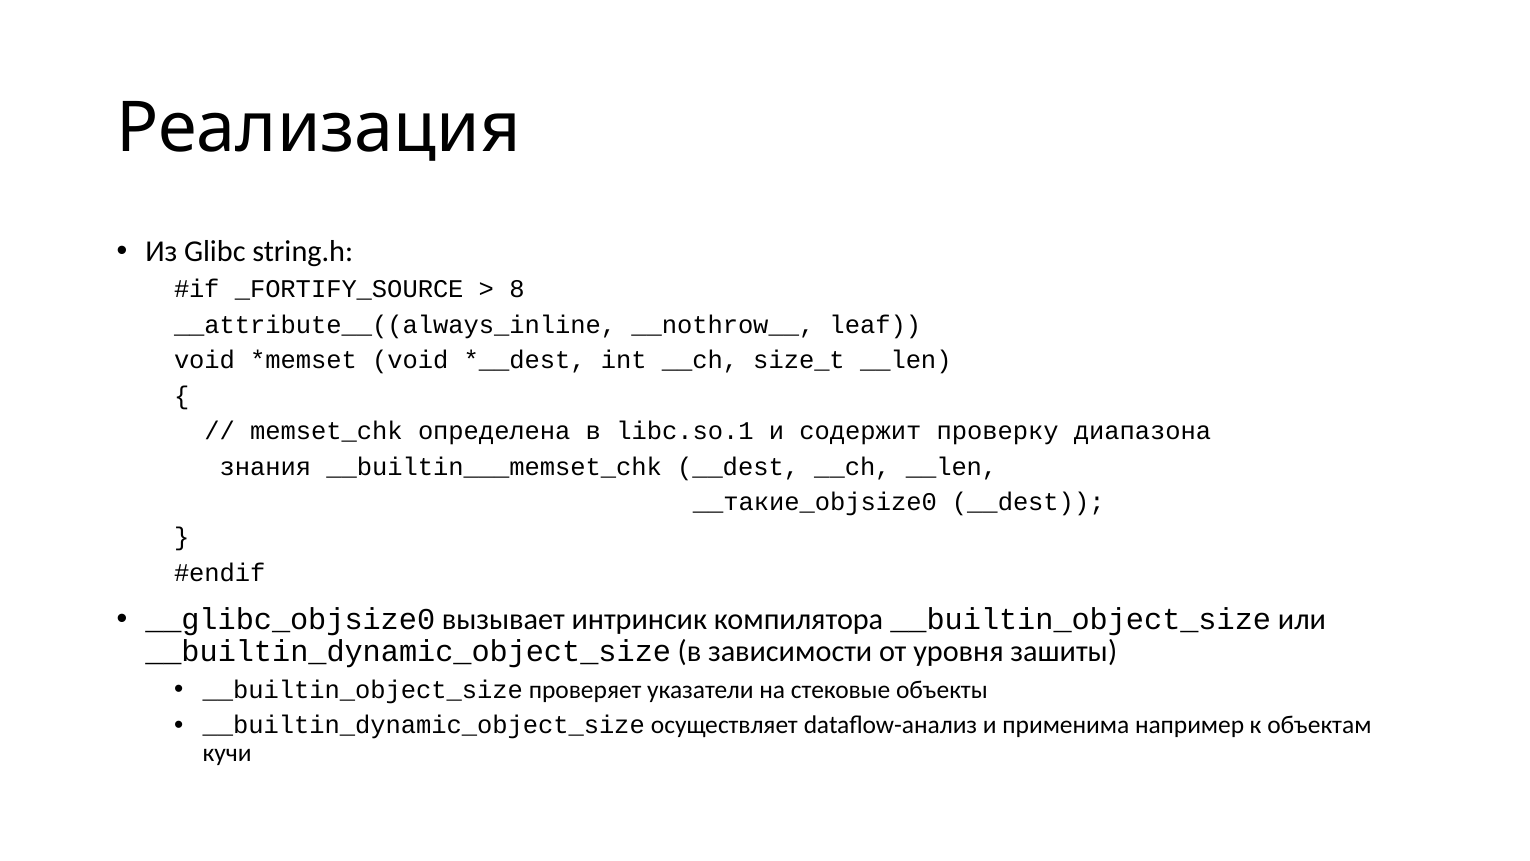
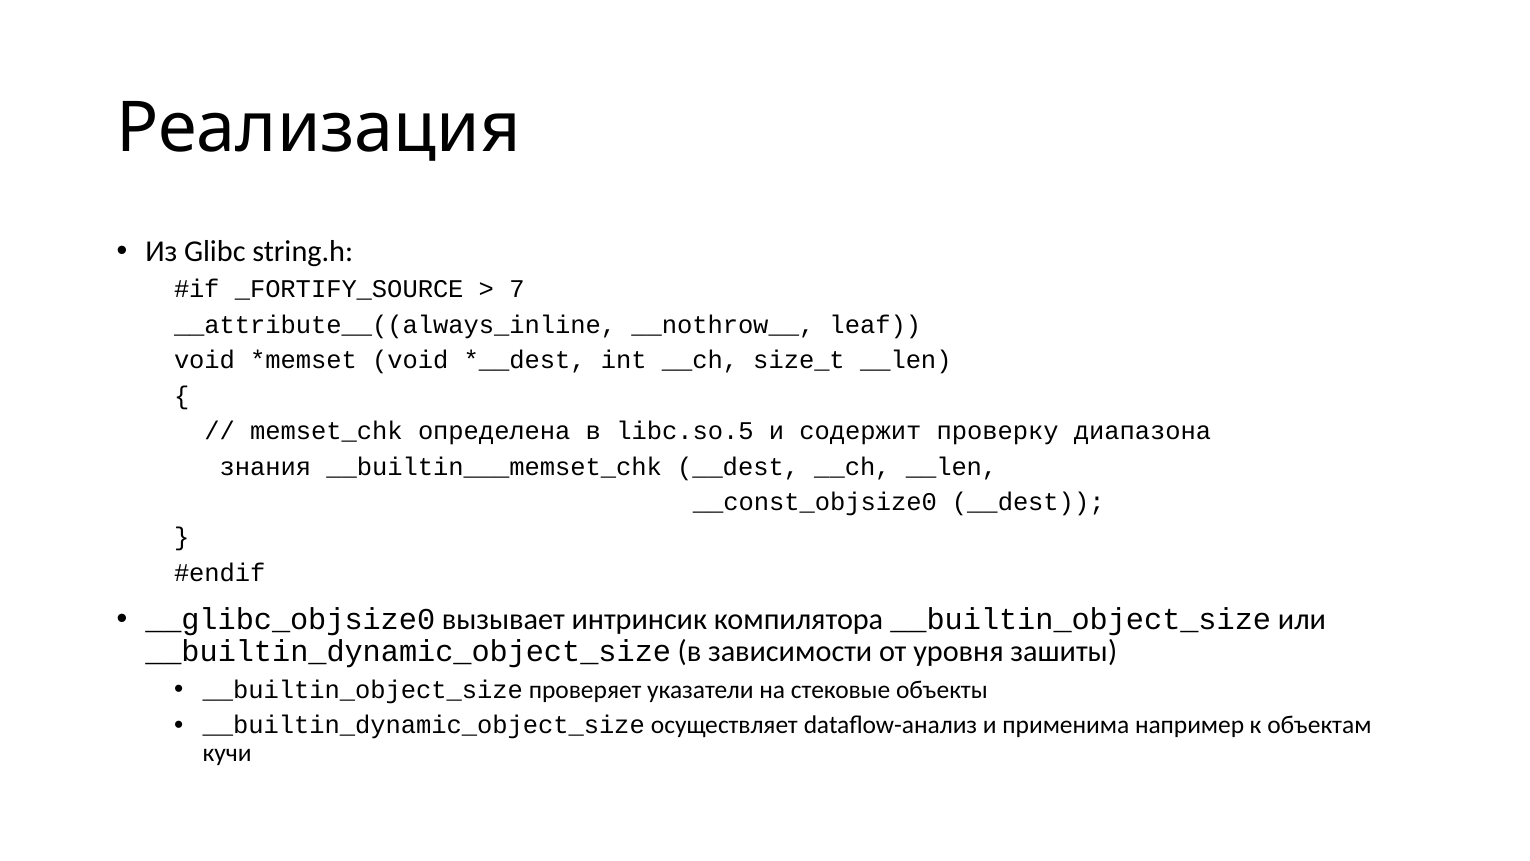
8: 8 -> 7 (517, 289)
libc.so.1: libc.so.1 -> libc.so.5 (685, 431)
__такие_objsize0: __такие_objsize0 -> __const_objsize0 (815, 502)
